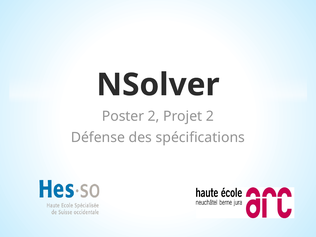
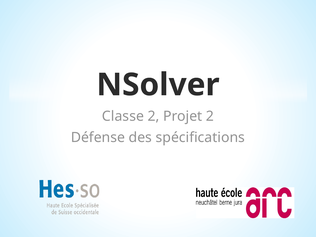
Poster: Poster -> Classe (123, 116)
